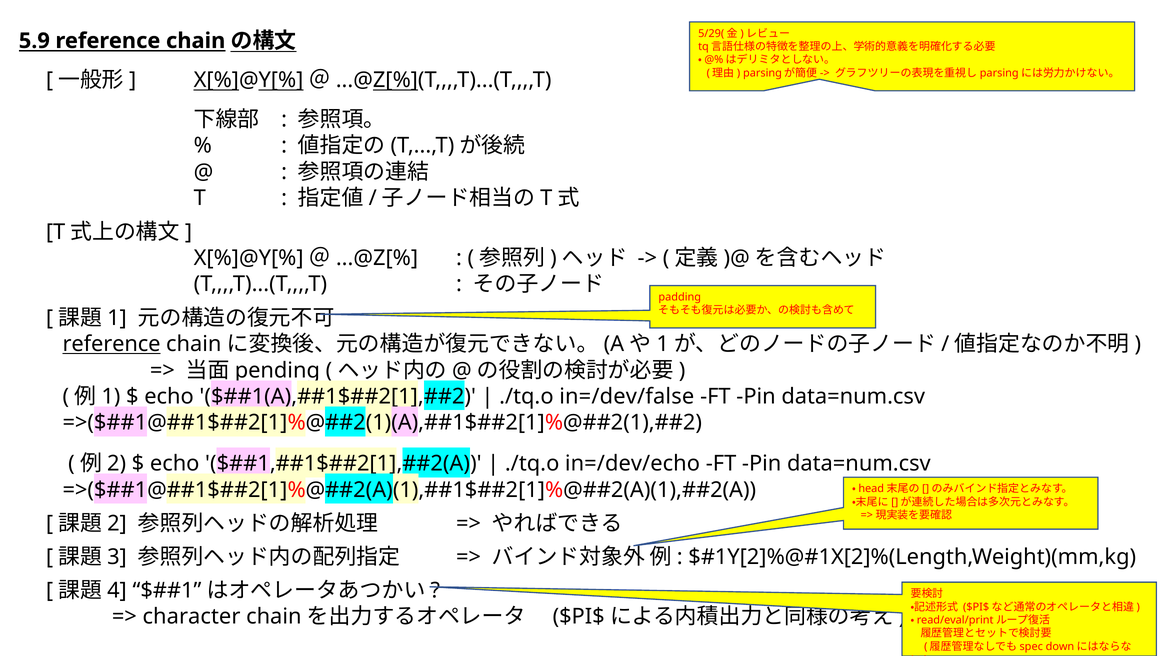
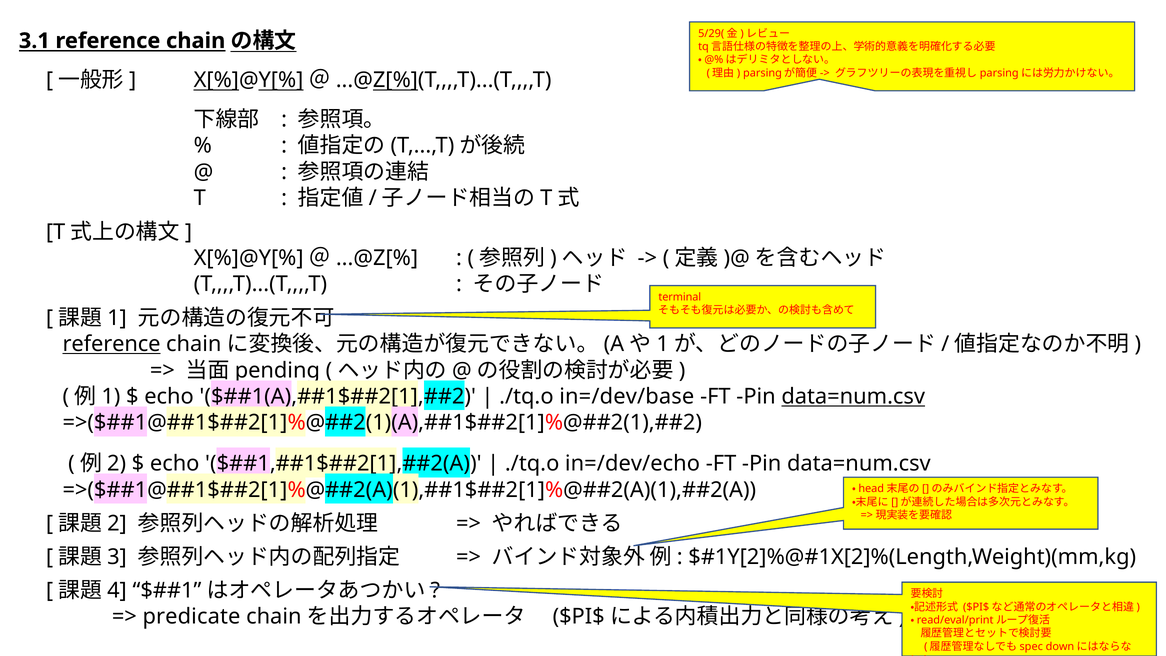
5.9: 5.9 -> 3.1 (34, 41)
padding: padding -> terminal (680, 297)
in=/dev/false: in=/dev/false -> in=/dev/base (627, 396)
data=num.csv underline: none -> present (853, 396)
character: character -> predicate (191, 617)
